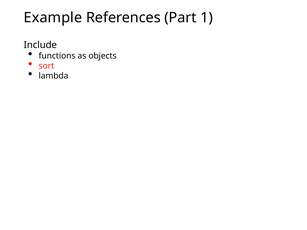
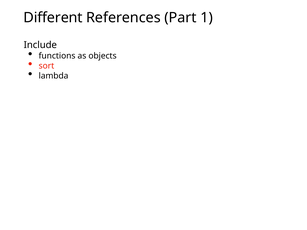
Example: Example -> Different (53, 18)
